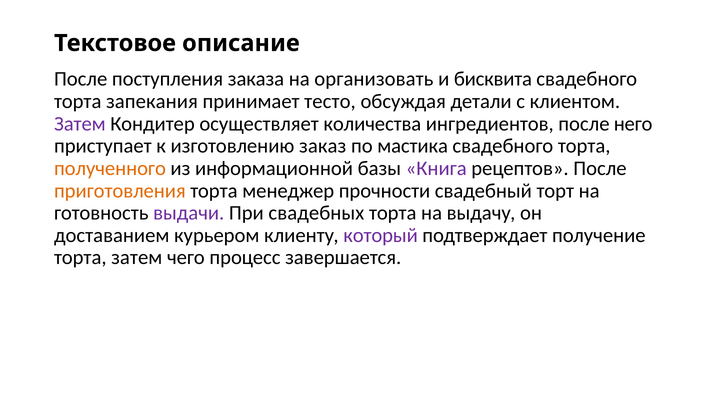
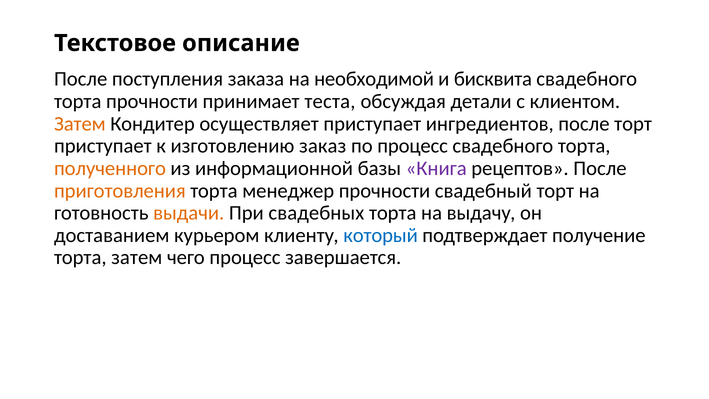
организовать: организовать -> необходимой (374, 79)
торта запекания: запекания -> прочности (152, 101)
тесто: тесто -> теста (330, 101)
Затем colour: purple -> orange (80, 124)
осуществляет количества: количества -> приступает (372, 124)
после него: него -> торт (633, 124)
по мастика: мастика -> процесс (413, 146)
выдачи colour: purple -> orange (189, 213)
который colour: purple -> blue (381, 235)
